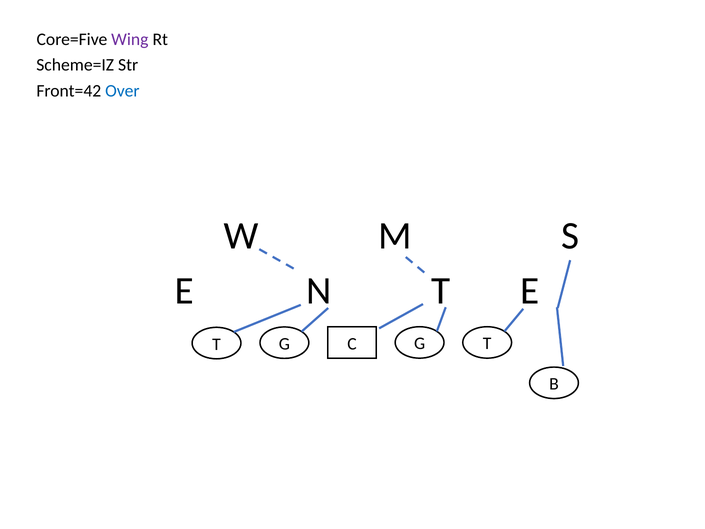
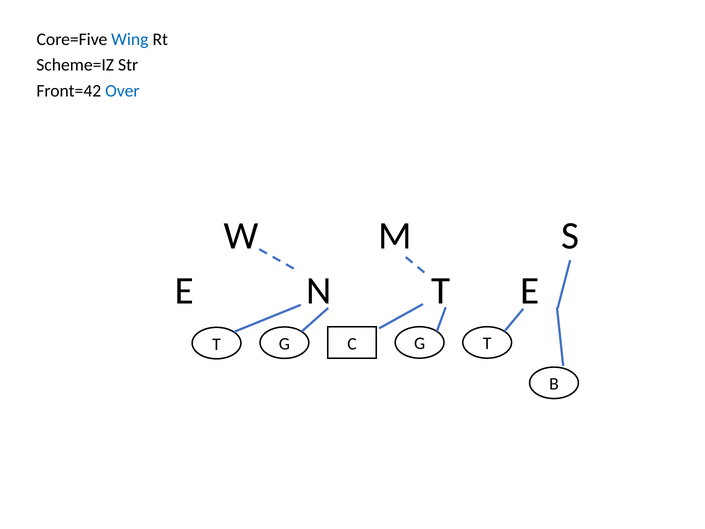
Wing colour: purple -> blue (130, 39)
